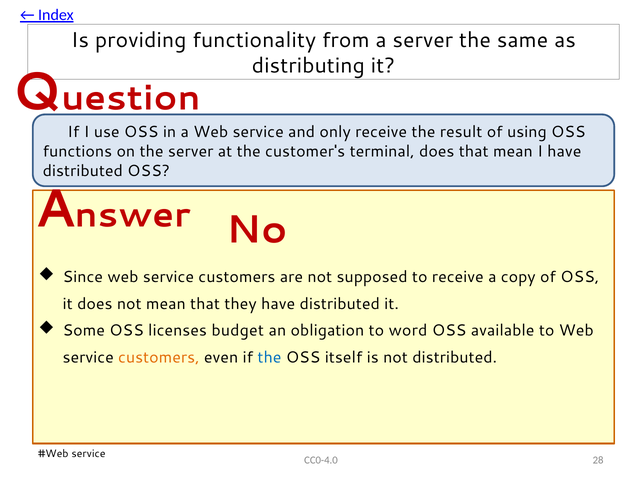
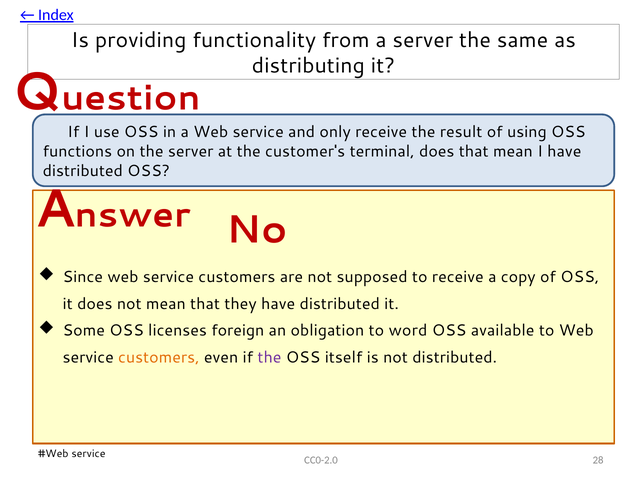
budget: budget -> foreign (238, 330)
the colour: blue -> purple (269, 357)
CC0-4.0: CC0-4.0 -> CC0-2.0 (321, 460)
